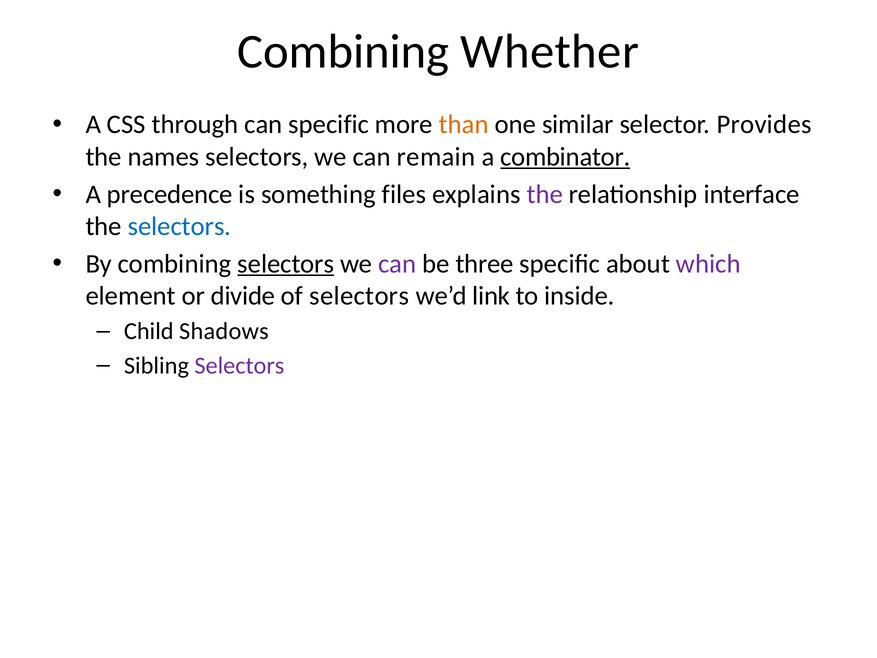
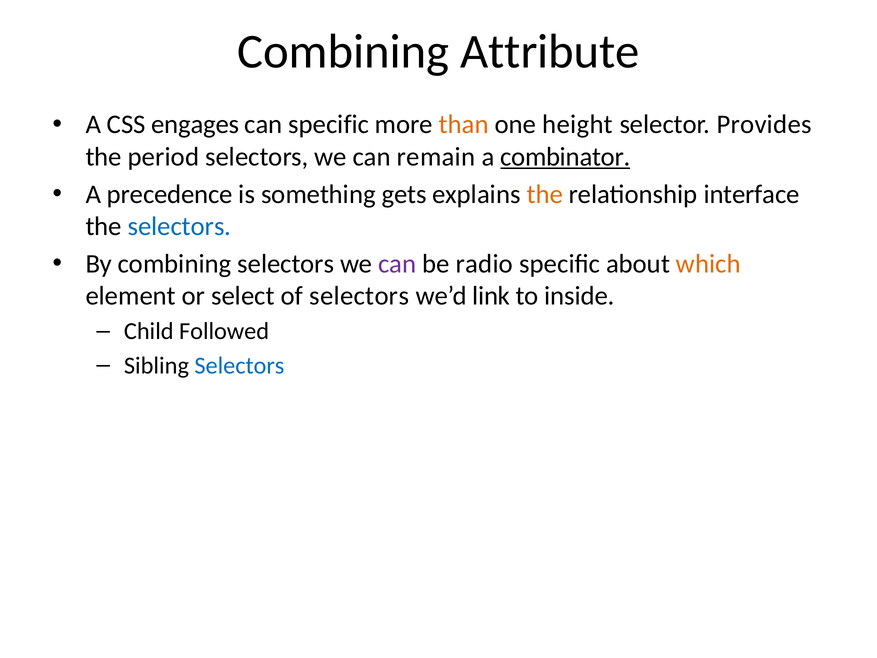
Whether: Whether -> Attribute (550, 52)
through: through -> engages (195, 125)
similar: similar -> height (578, 125)
names: names -> period (163, 157)
files: files -> gets (404, 194)
the colour: purple -> orange (545, 194)
selectors underline: present -> none (286, 264)
three: three -> radio (484, 264)
which colour: purple -> orange (708, 264)
divide: divide -> select (243, 296)
Shadows: Shadows -> Followed (224, 331)
Selectors colour: purple -> blue (239, 365)
